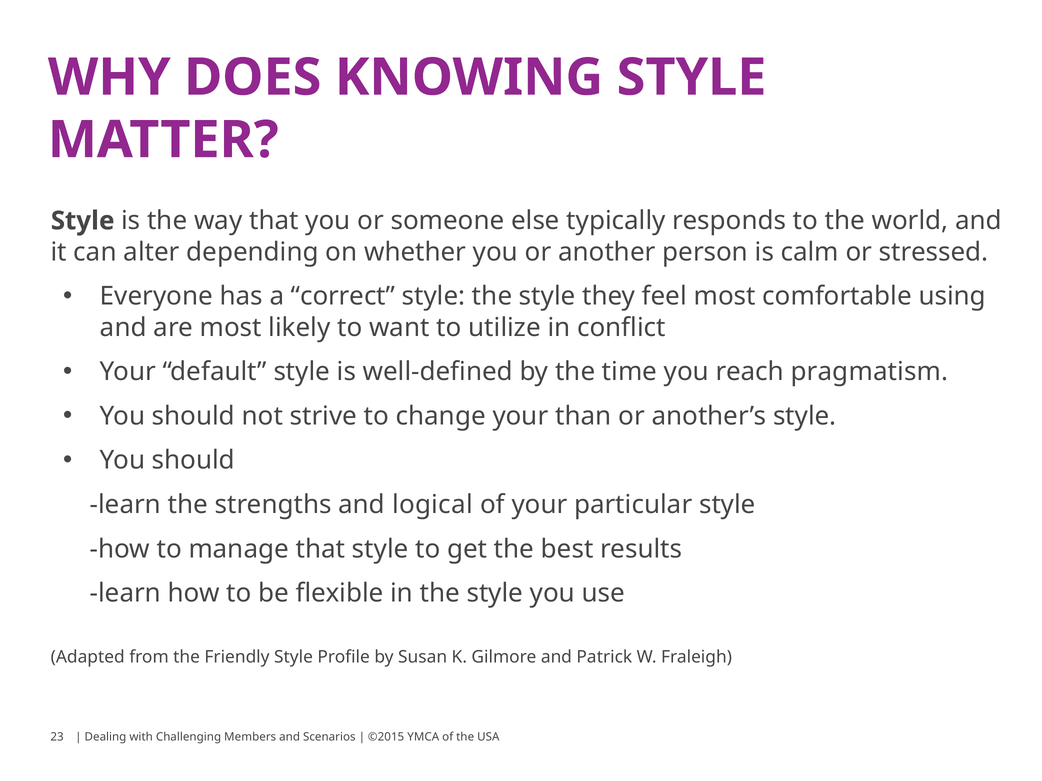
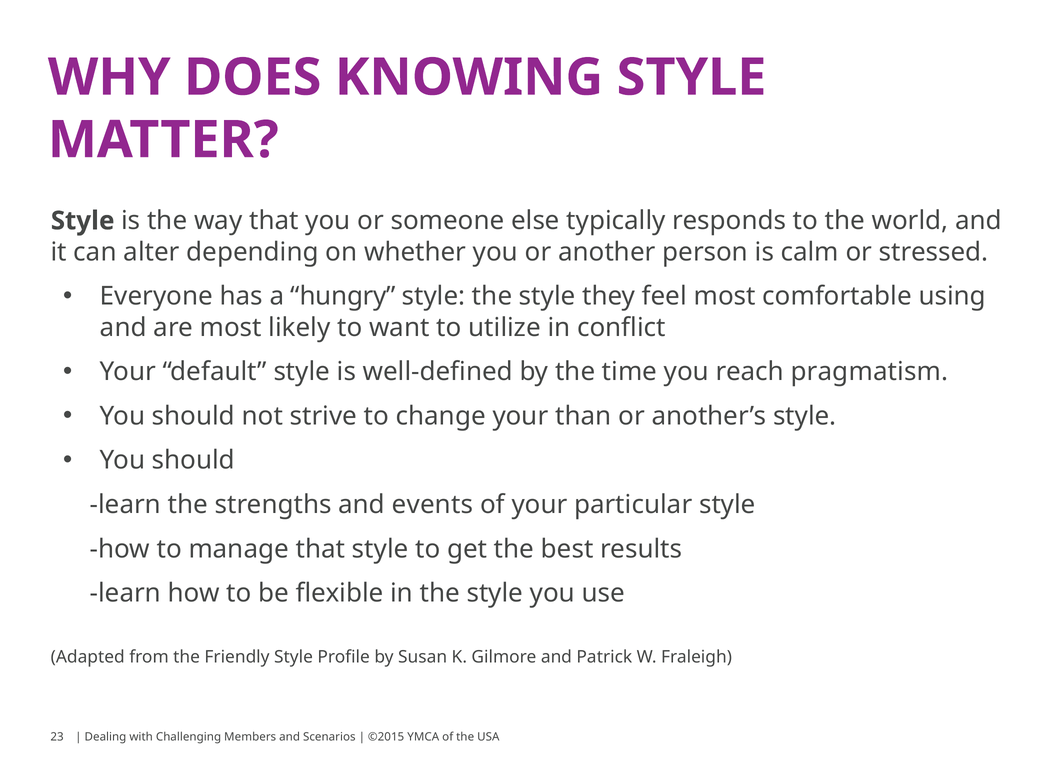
correct: correct -> hungry (343, 296)
logical: logical -> events (433, 505)
